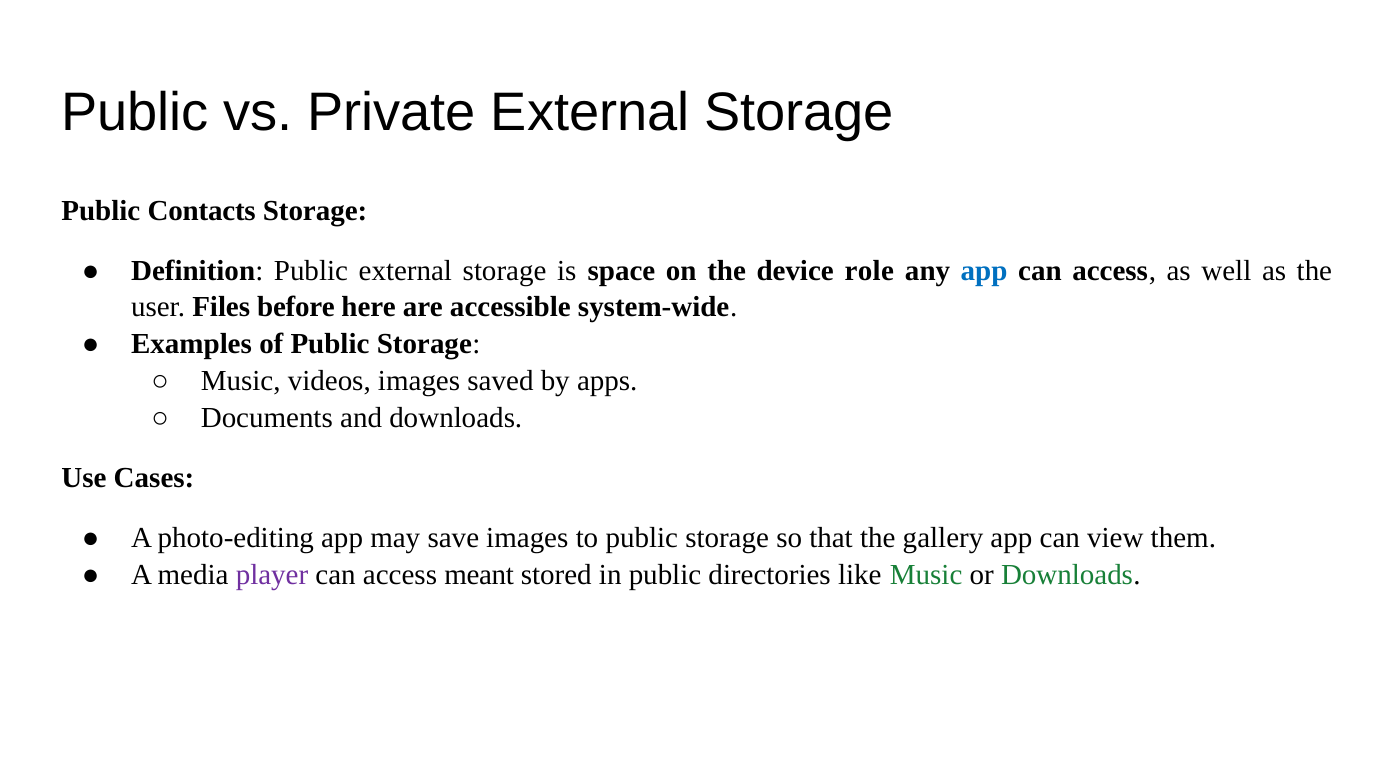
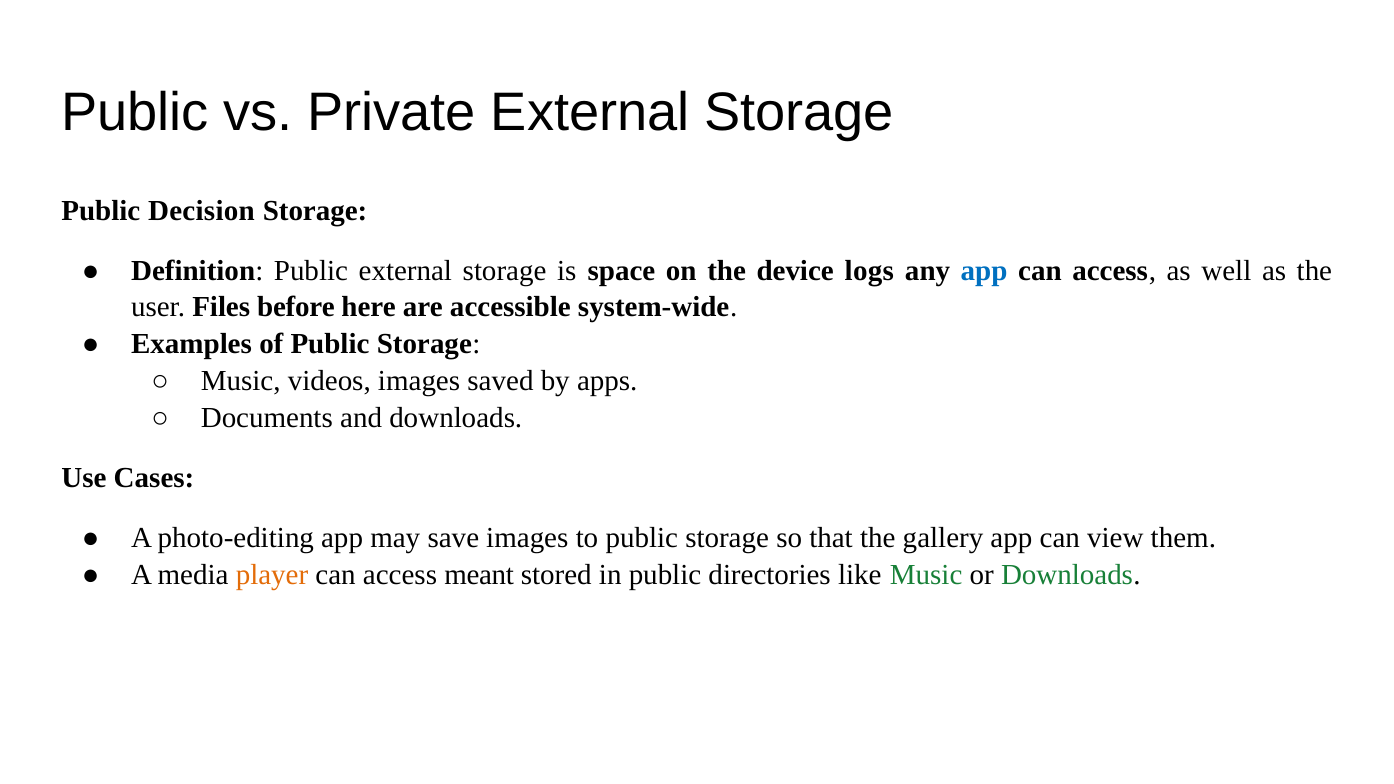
Contacts: Contacts -> Decision (201, 211)
role: role -> logs (869, 271)
player colour: purple -> orange (272, 575)
